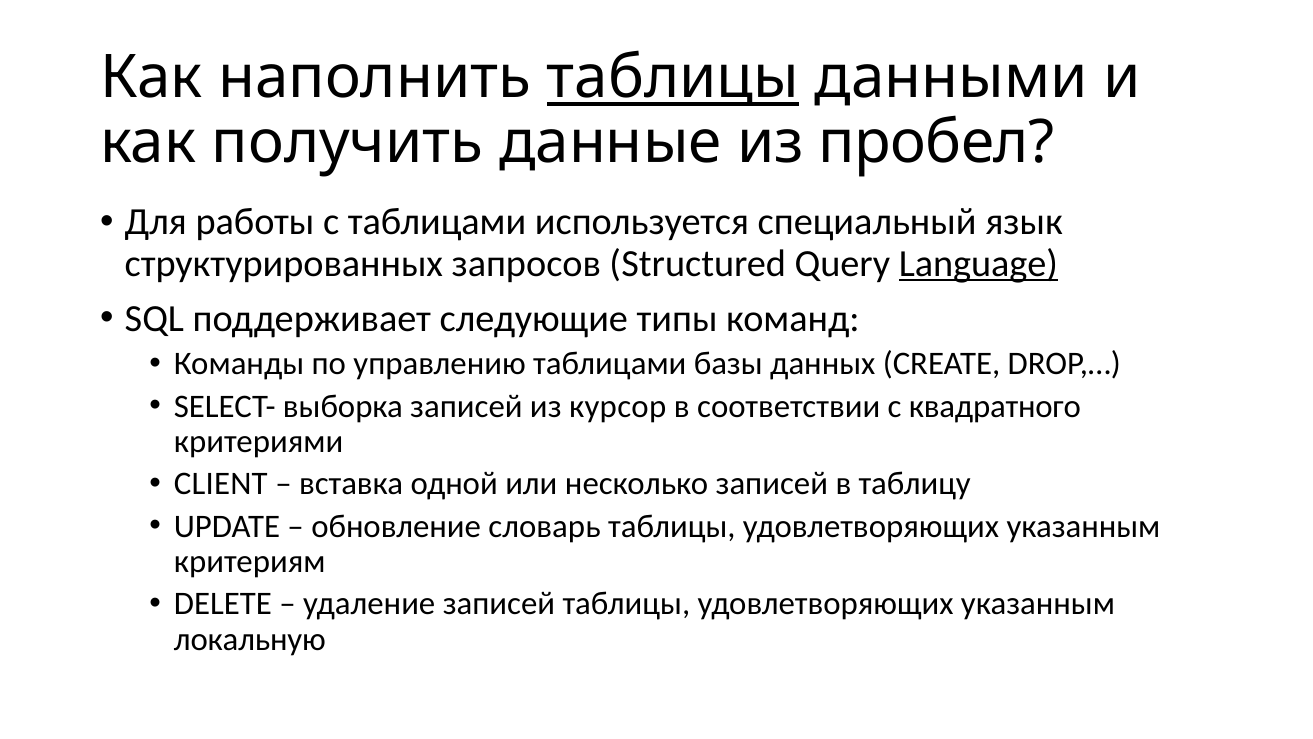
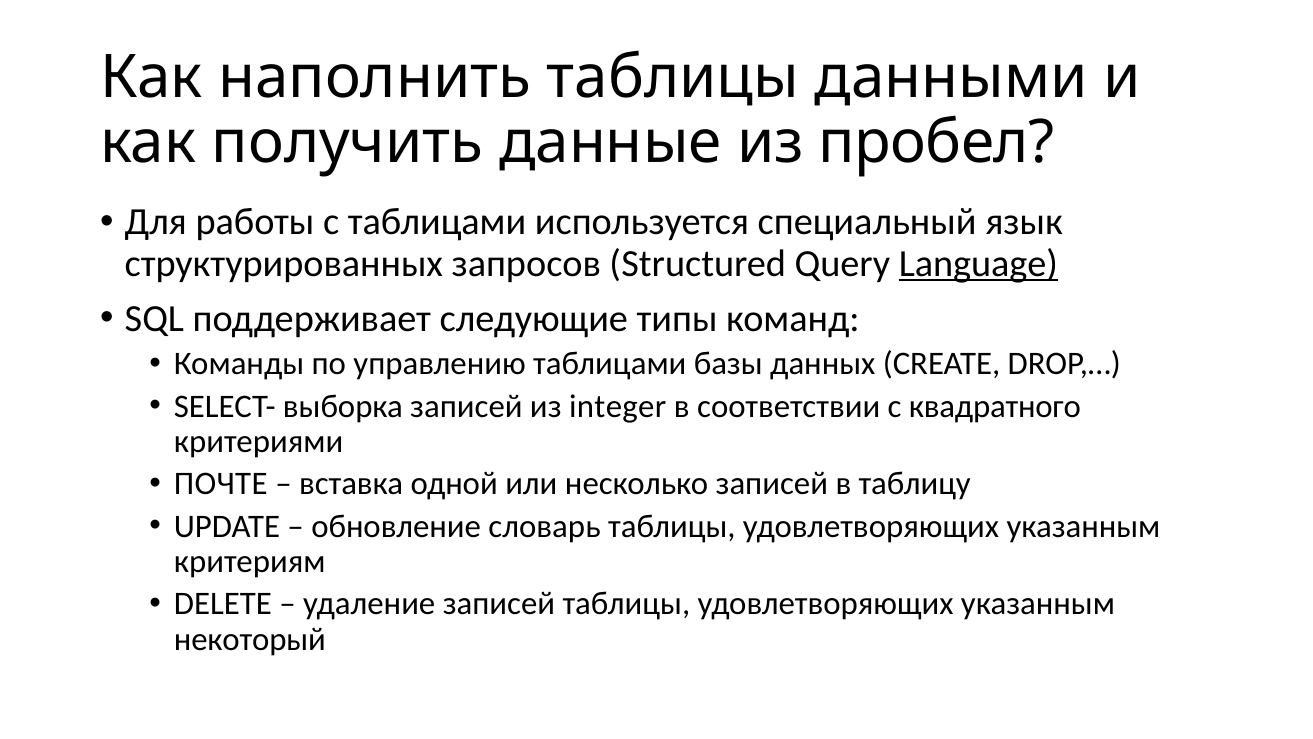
таблицы underline: present -> none (673, 78)
курсор: курсор -> integer (618, 406)
CLIENT: CLIENT -> ПОЧТЕ (221, 484)
локальную: локальную -> некоторый (250, 639)
